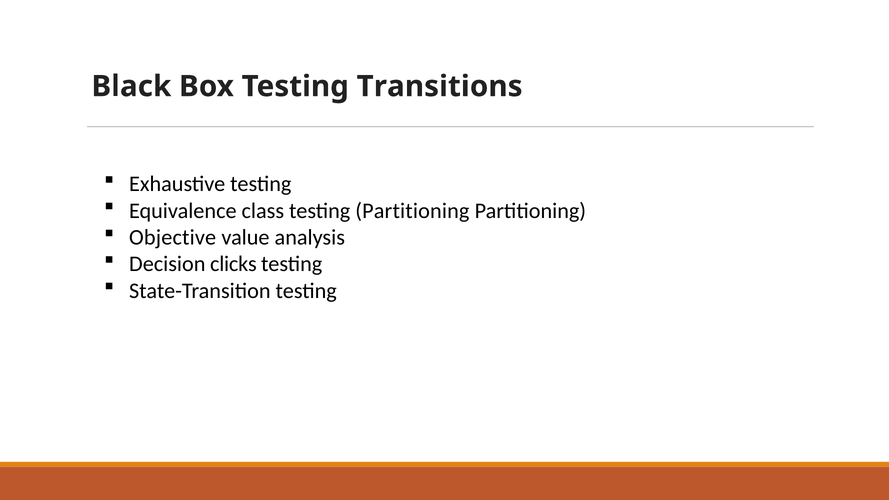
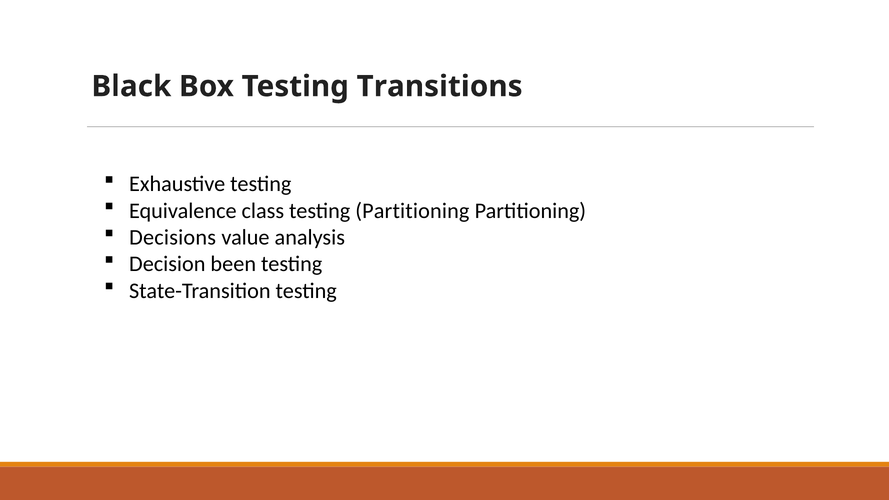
Objective: Objective -> Decisions (173, 237)
clicks: clicks -> been (233, 264)
